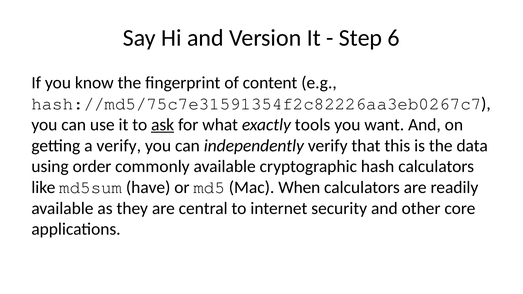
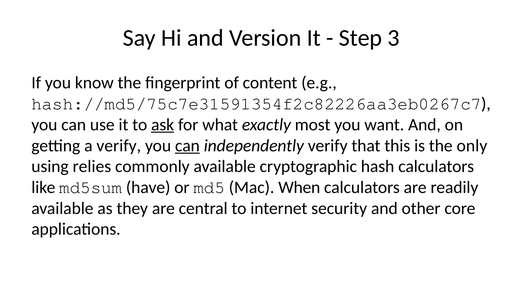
6: 6 -> 3 (394, 38)
tools: tools -> most (313, 125)
can underline: none -> present (187, 146)
data: data -> only (472, 146)
order: order -> relies (92, 167)
